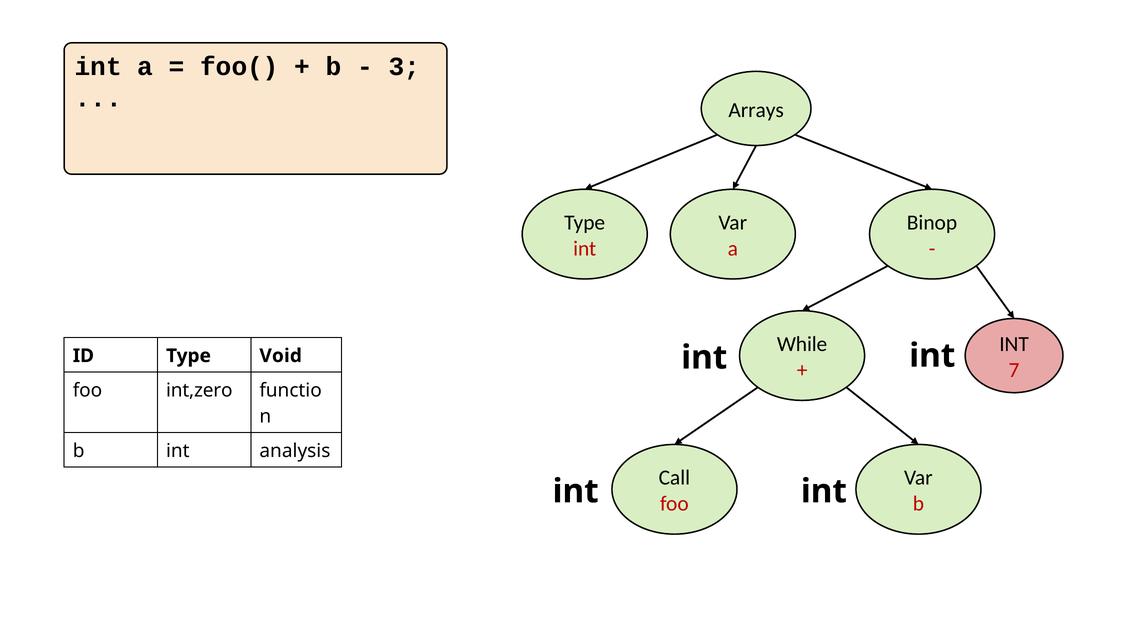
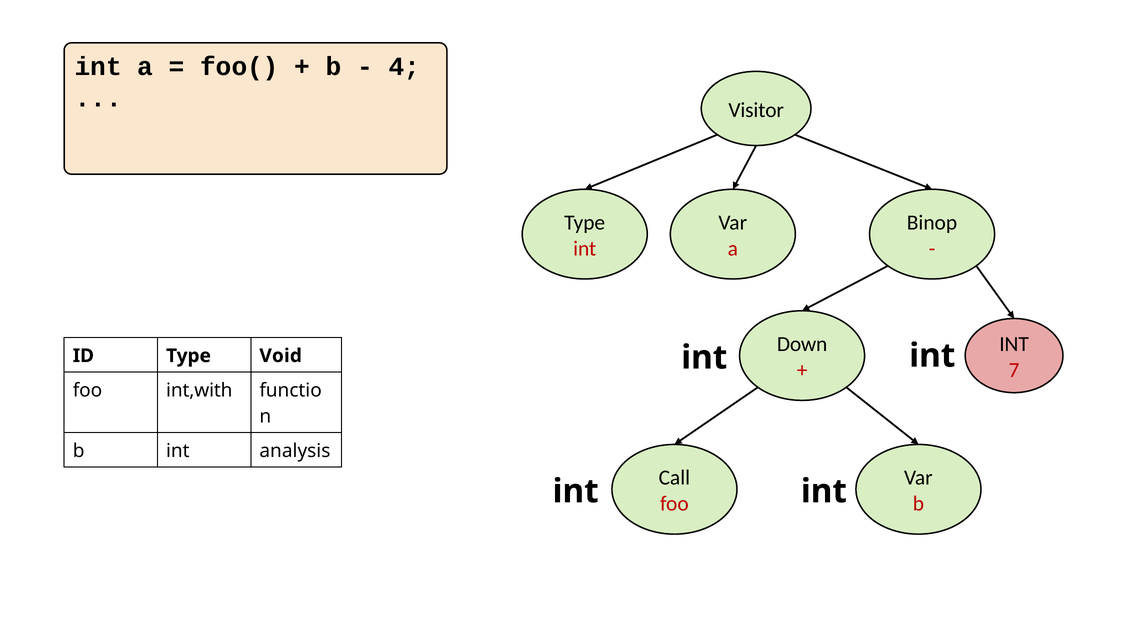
3: 3 -> 4 (404, 67)
Arrays: Arrays -> Visitor (756, 110)
While: While -> Down (802, 344)
int,zero: int,zero -> int,with (199, 390)
